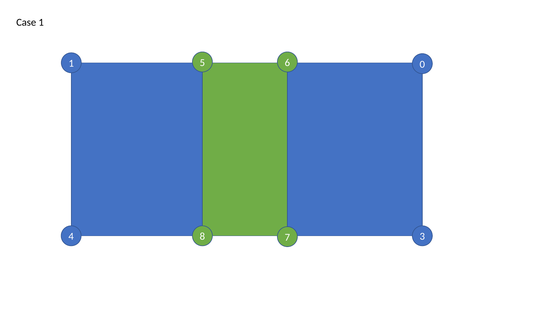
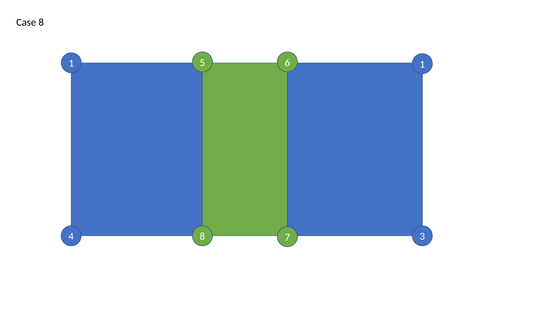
Case 1: 1 -> 8 (41, 22)
1 0: 0 -> 1 (422, 64)
